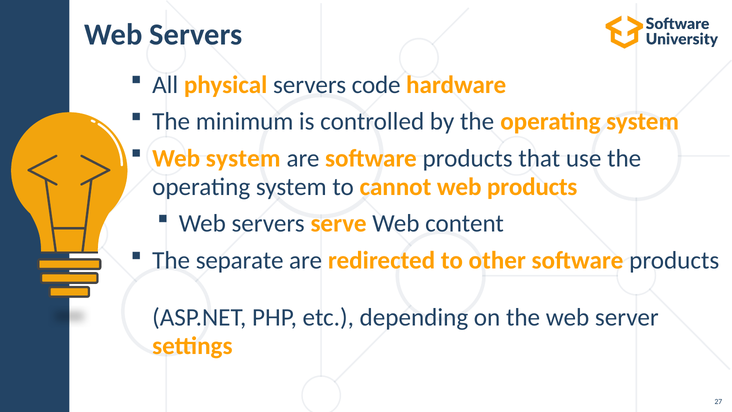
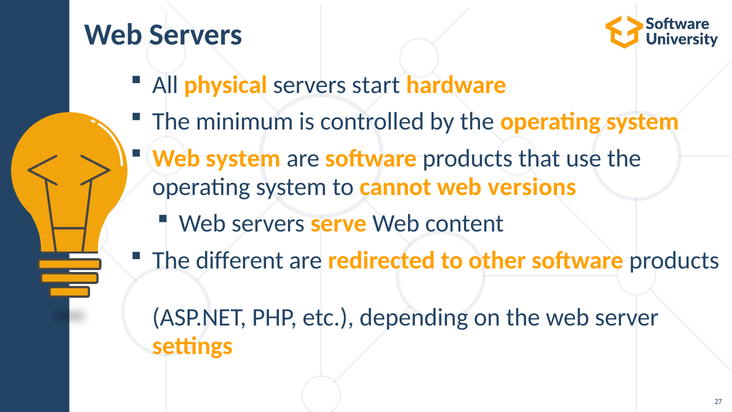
code: code -> start (376, 85)
web products: products -> versions (532, 187)
separate: separate -> different (240, 260)
